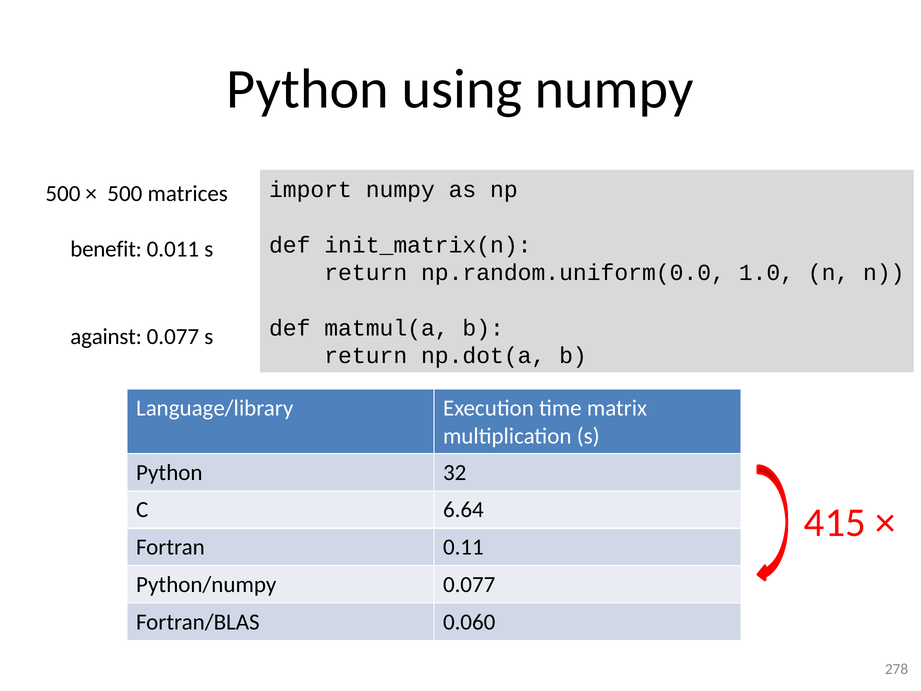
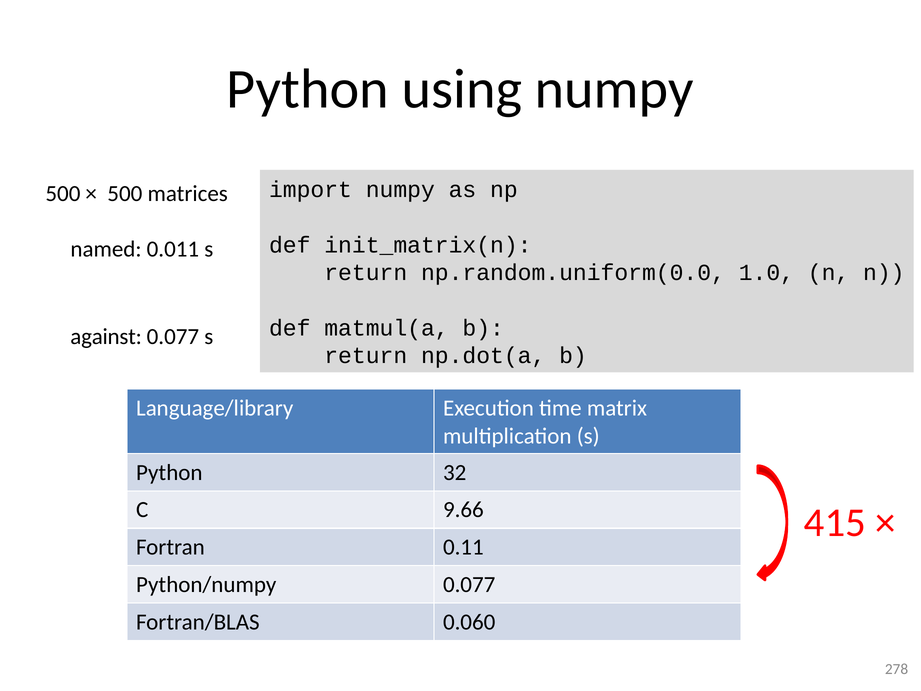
benefit: benefit -> named (106, 249)
6.64: 6.64 -> 9.66 (463, 510)
